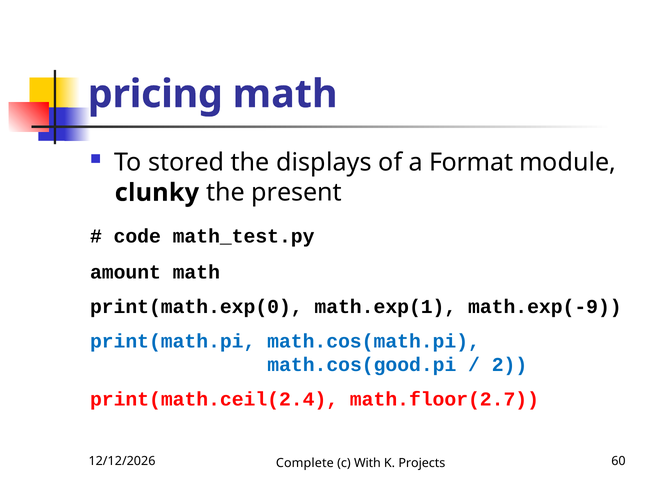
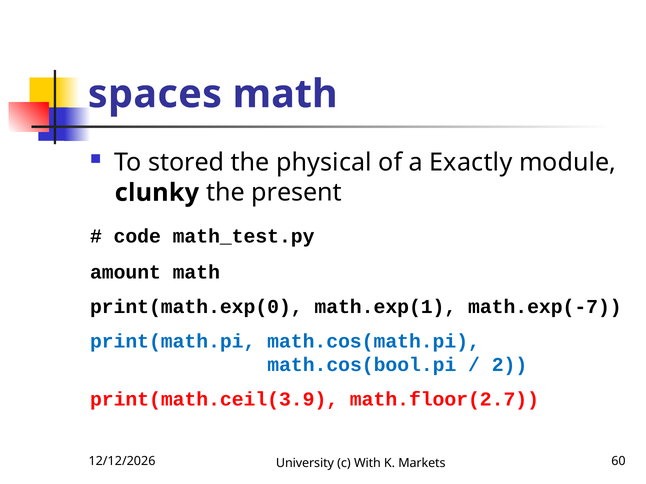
pricing: pricing -> spaces (155, 94)
displays: displays -> physical (324, 163)
Format: Format -> Exactly (471, 163)
math.exp(-9: math.exp(-9 -> math.exp(-7 (545, 307)
math.cos(good.pi: math.cos(good.pi -> math.cos(bool.pi (362, 365)
print(math.ceil(2.4: print(math.ceil(2.4 -> print(math.ceil(3.9 (214, 400)
Complete: Complete -> University (305, 463)
Projects: Projects -> Markets (422, 463)
